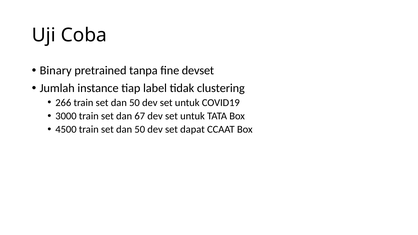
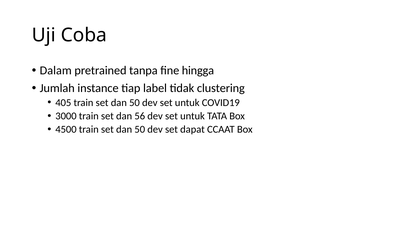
Binary: Binary -> Dalam (56, 71)
devset: devset -> hingga (198, 71)
266: 266 -> 405 (63, 103)
67: 67 -> 56 (140, 116)
